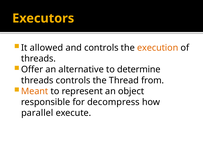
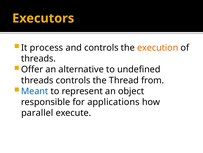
allowed: allowed -> process (46, 47)
determine: determine -> undefined (139, 69)
Meant colour: orange -> blue (35, 91)
decompress: decompress -> applications (113, 102)
